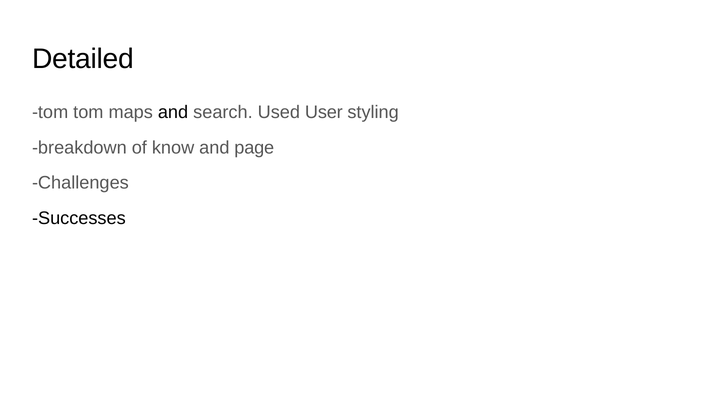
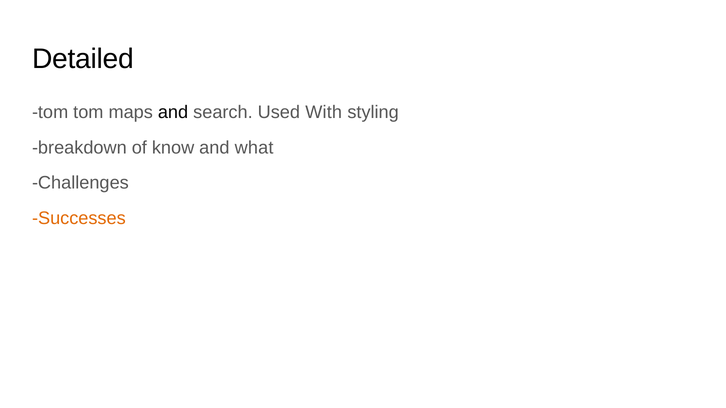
User: User -> With (324, 112)
page: page -> what (254, 148)
Successes colour: black -> orange (79, 219)
